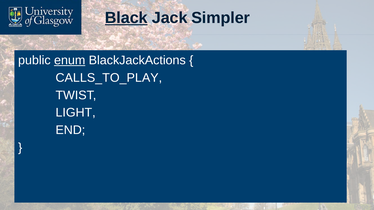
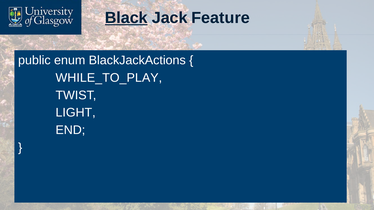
Simpler: Simpler -> Feature (221, 18)
enum underline: present -> none (70, 60)
CALLS_TO_PLAY: CALLS_TO_PLAY -> WHILE_TO_PLAY (109, 78)
